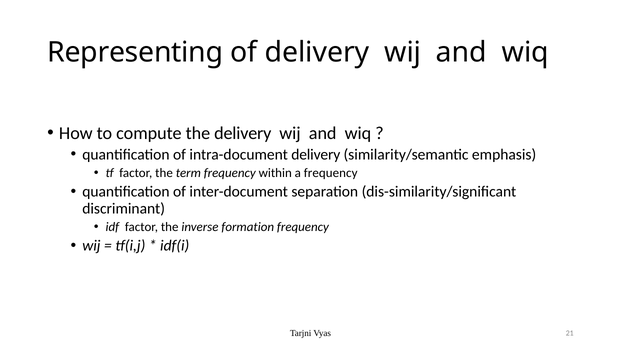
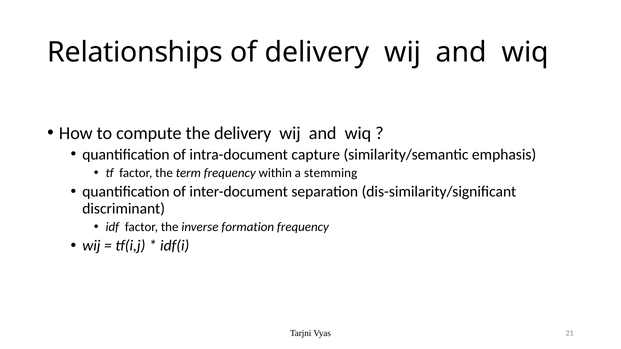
Representing: Representing -> Relationships (135, 52)
intra-document delivery: delivery -> capture (316, 155)
a frequency: frequency -> stemming (331, 173)
